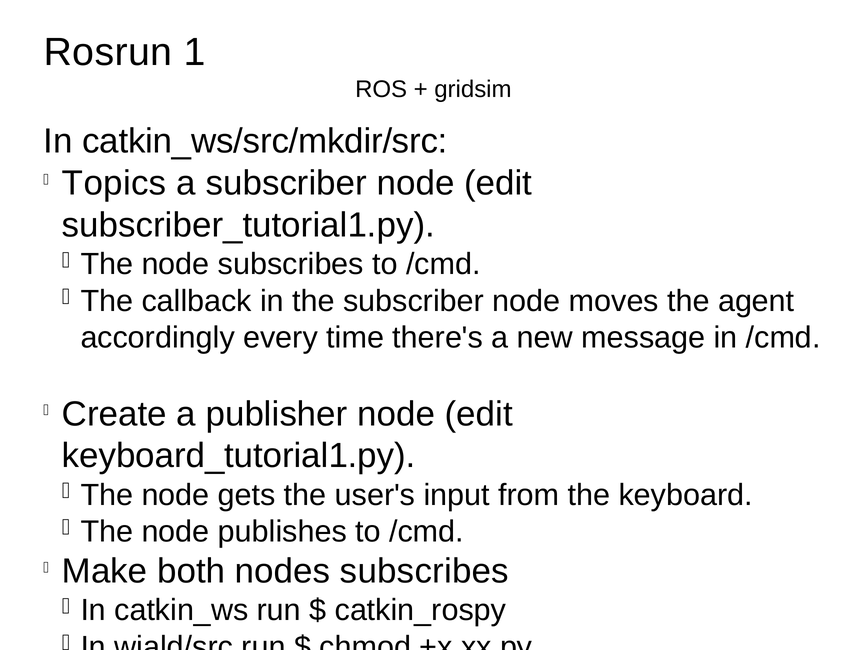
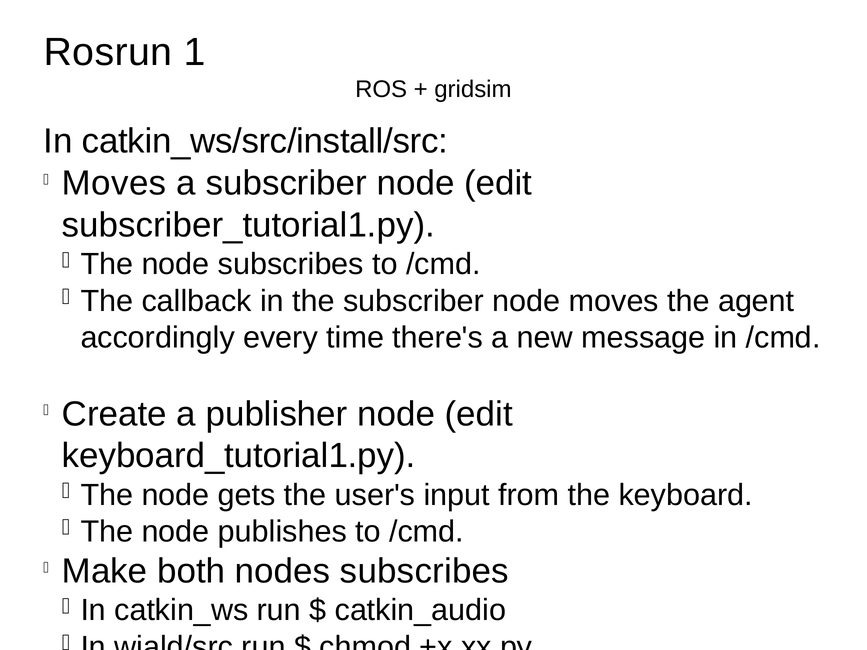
catkin_ws/src/mkdir/src: catkin_ws/src/mkdir/src -> catkin_ws/src/install/src (265, 141)
Topics: Topics -> Moves (114, 183)
catkin_rospy: catkin_rospy -> catkin_audio (420, 610)
